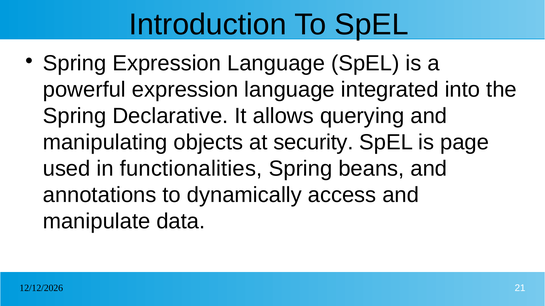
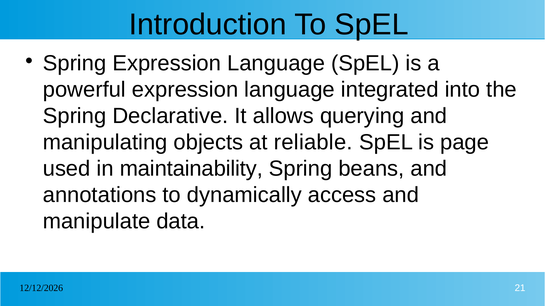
security: security -> reliable (313, 143)
functionalities: functionalities -> maintainability (191, 169)
